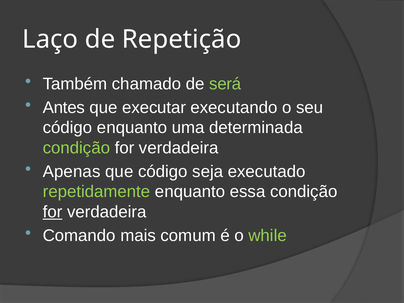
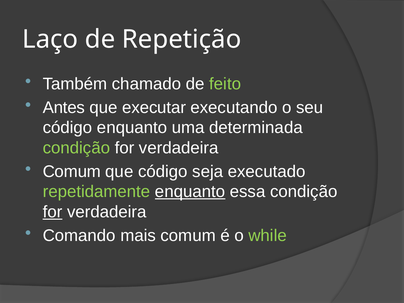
será: será -> feito (225, 84)
Apenas: Apenas -> Comum (72, 172)
enquanto underline: none -> present (190, 192)
